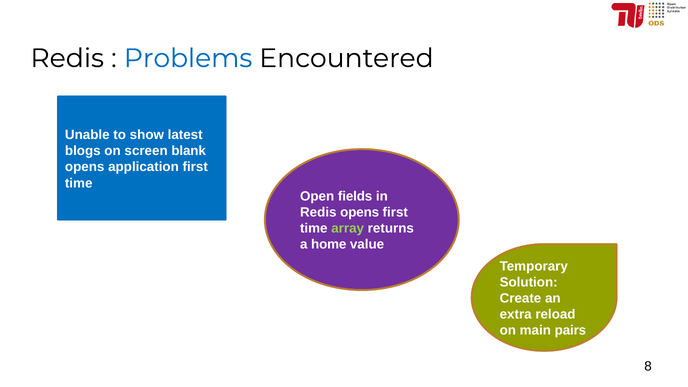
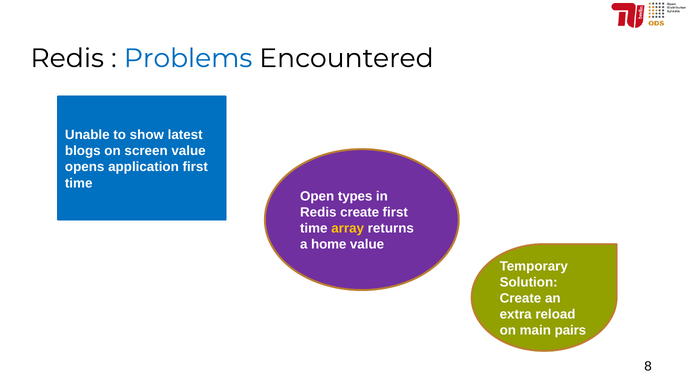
screen blank: blank -> value (189, 151)
fields: fields -> types (355, 196)
Redis opens: opens -> create (360, 212)
array colour: light green -> yellow (348, 229)
